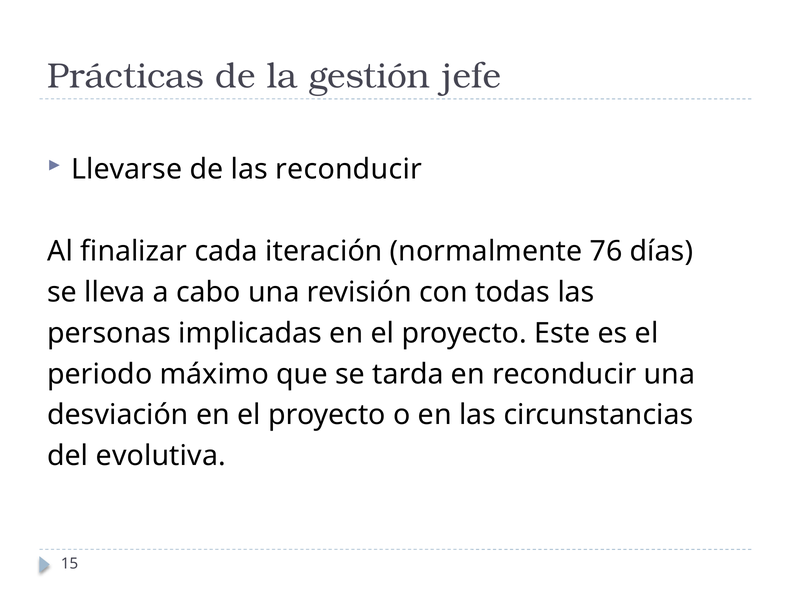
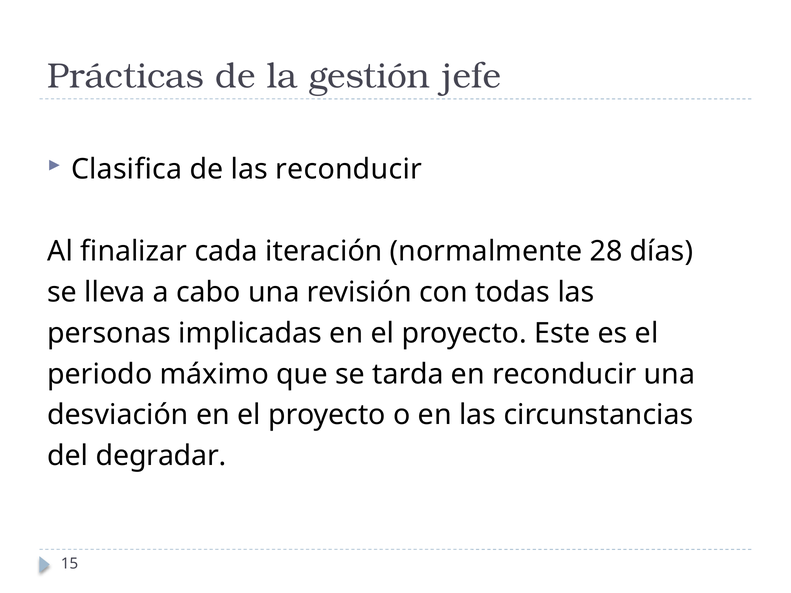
Llevarse: Llevarse -> Clasifica (127, 170)
76: 76 -> 28 (606, 251)
evolutiva: evolutiva -> degradar (161, 456)
